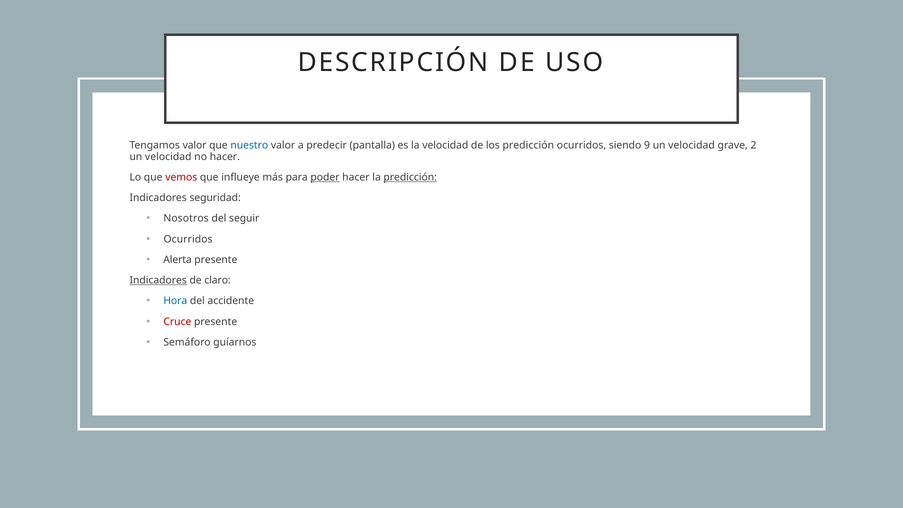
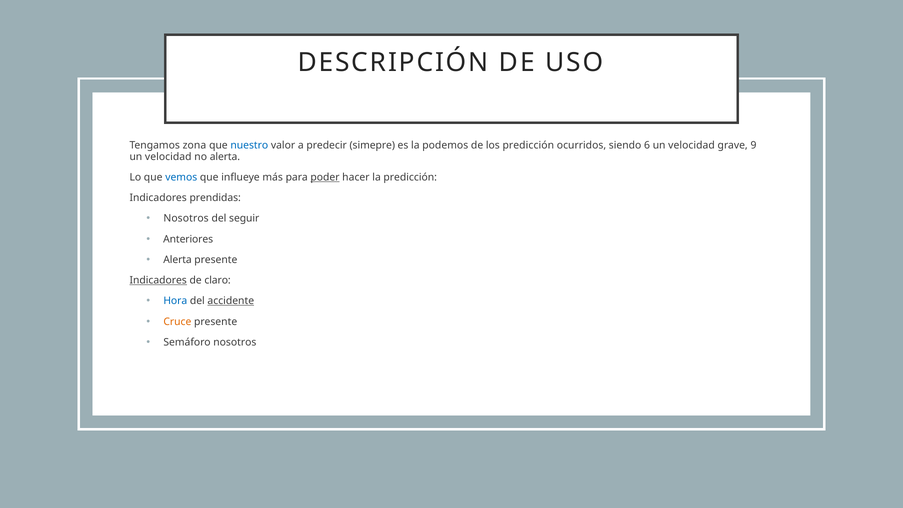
Tengamos valor: valor -> zona (194, 145)
pantalla: pantalla -> simepre (372, 145)
la velocidad: velocidad -> podemos (445, 145)
9: 9 -> 6 (647, 145)
2: 2 -> 9 (753, 145)
no hacer: hacer -> alerta (225, 157)
vemos colour: red -> blue (181, 177)
predicción underline: present -> none (410, 177)
seguridad: seguridad -> prendidas (215, 198)
Ocurridos: Ocurridos -> Anteriores (188, 239)
accidente underline: none -> present (231, 301)
Cruce colour: red -> orange (177, 322)
Semáforo guíarnos: guíarnos -> nosotros (235, 342)
